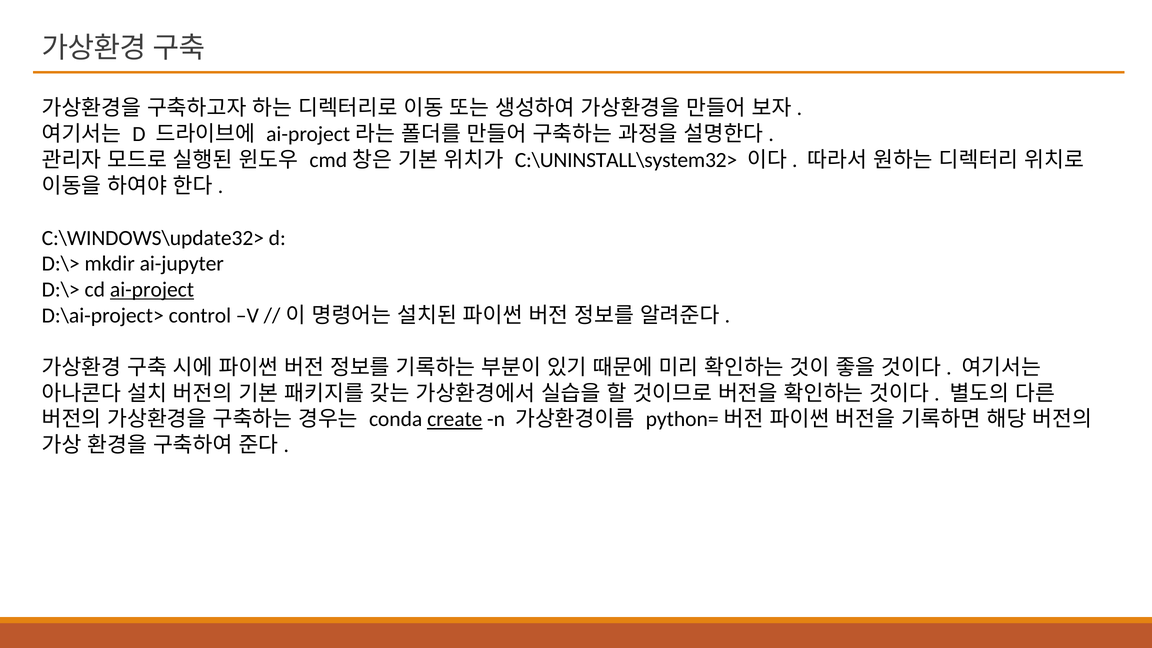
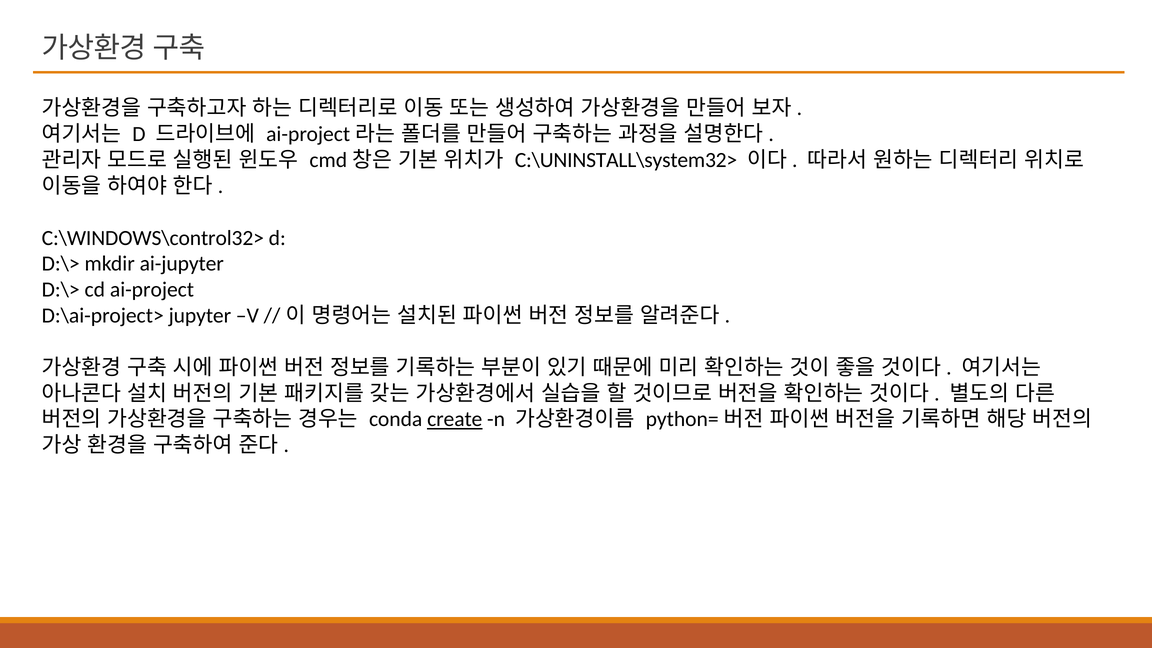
C:\WINDOWS\update32>: C:\WINDOWS\update32> -> C:\WINDOWS\control32> (153, 238)
ai-project underline: present -> none (152, 290)
control: control -> jupyter (200, 316)
